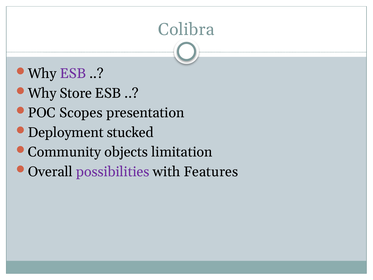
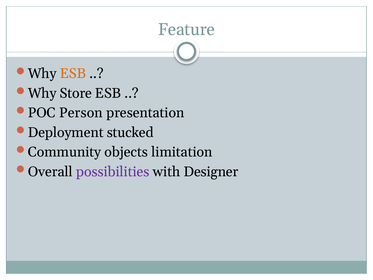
Colibra: Colibra -> Feature (186, 29)
ESB colour: purple -> orange (73, 74)
Scopes: Scopes -> Person (81, 113)
Features: Features -> Designer (211, 172)
